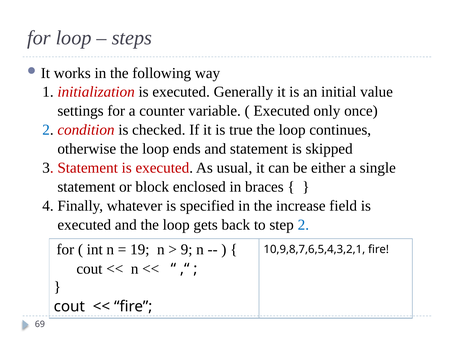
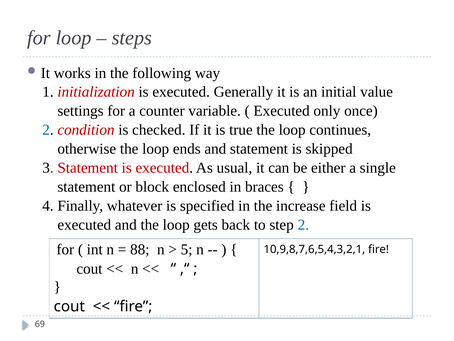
19: 19 -> 88 (140, 249)
9: 9 -> 5 (187, 249)
